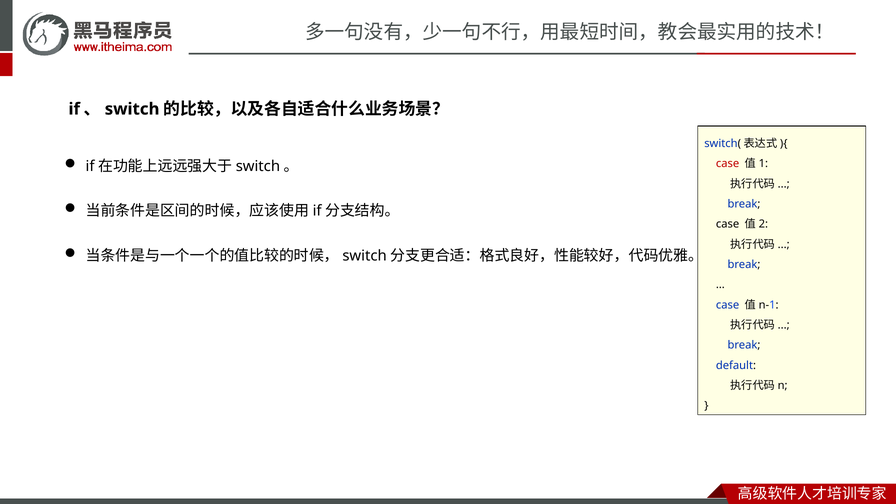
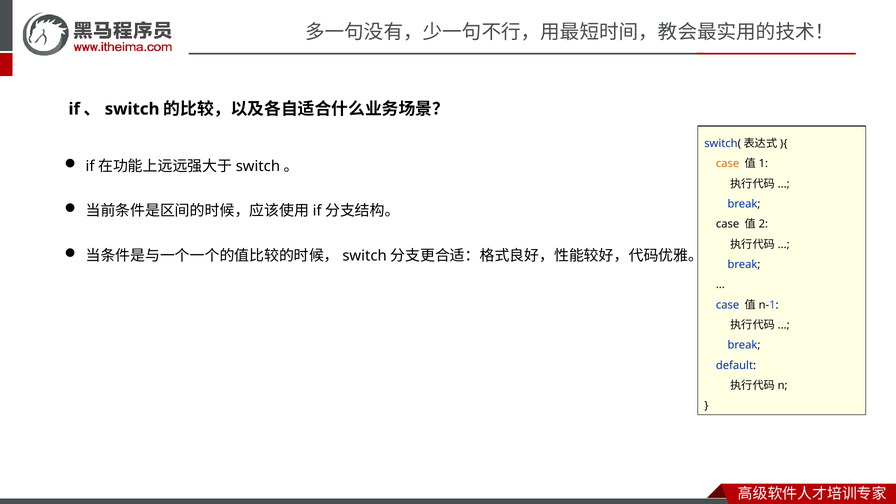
case colour: red -> orange (728, 164)
